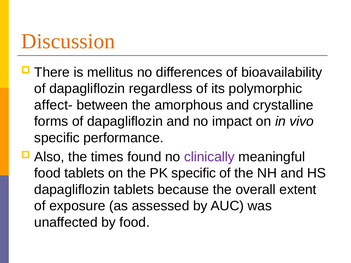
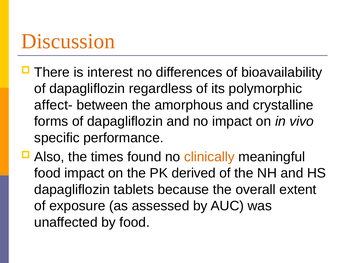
mellitus: mellitus -> interest (110, 72)
clinically colour: purple -> orange (209, 157)
food tablets: tablets -> impact (84, 173)
PK specific: specific -> derived (194, 173)
